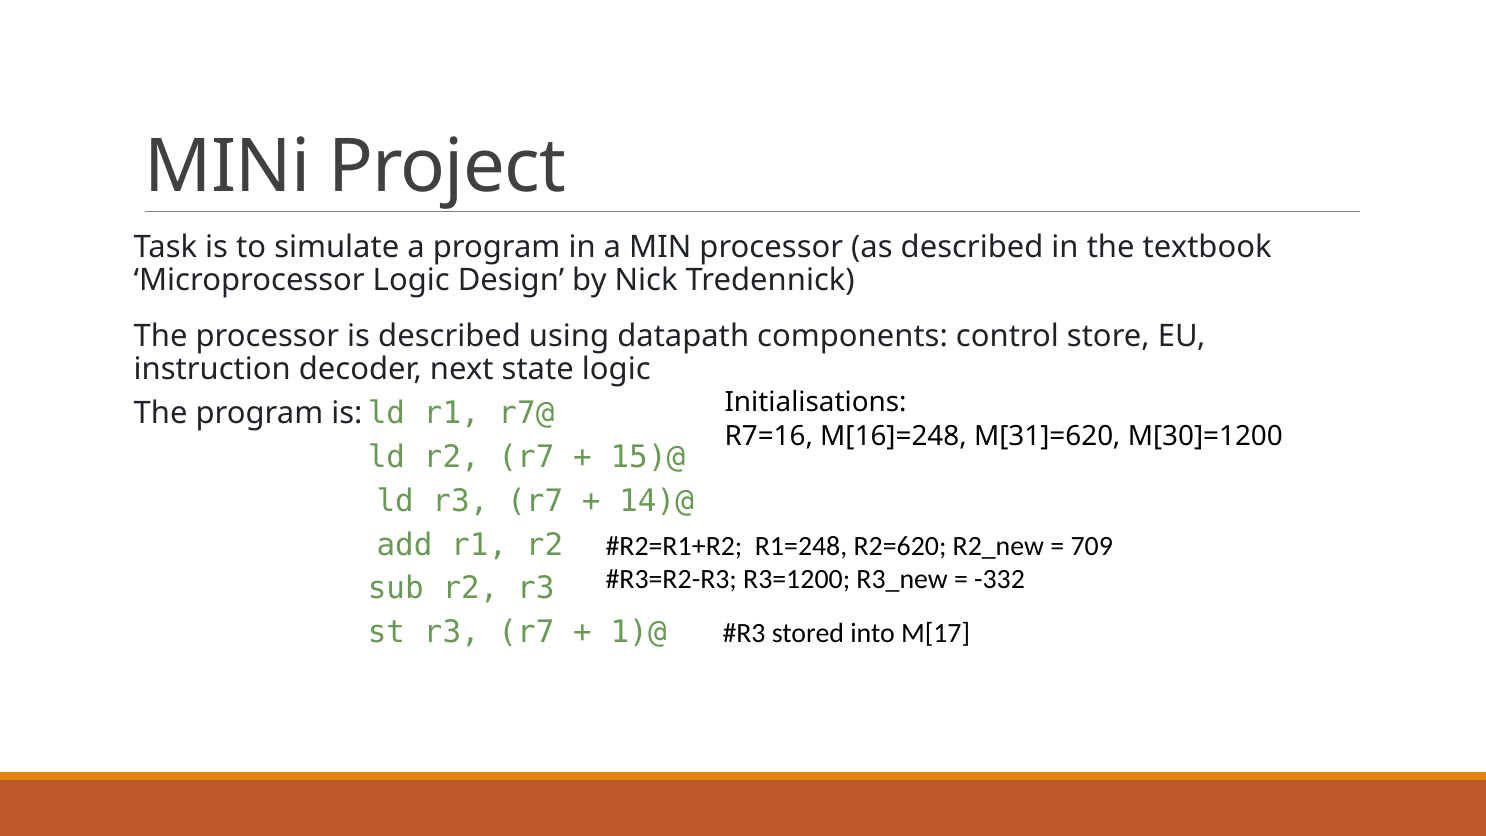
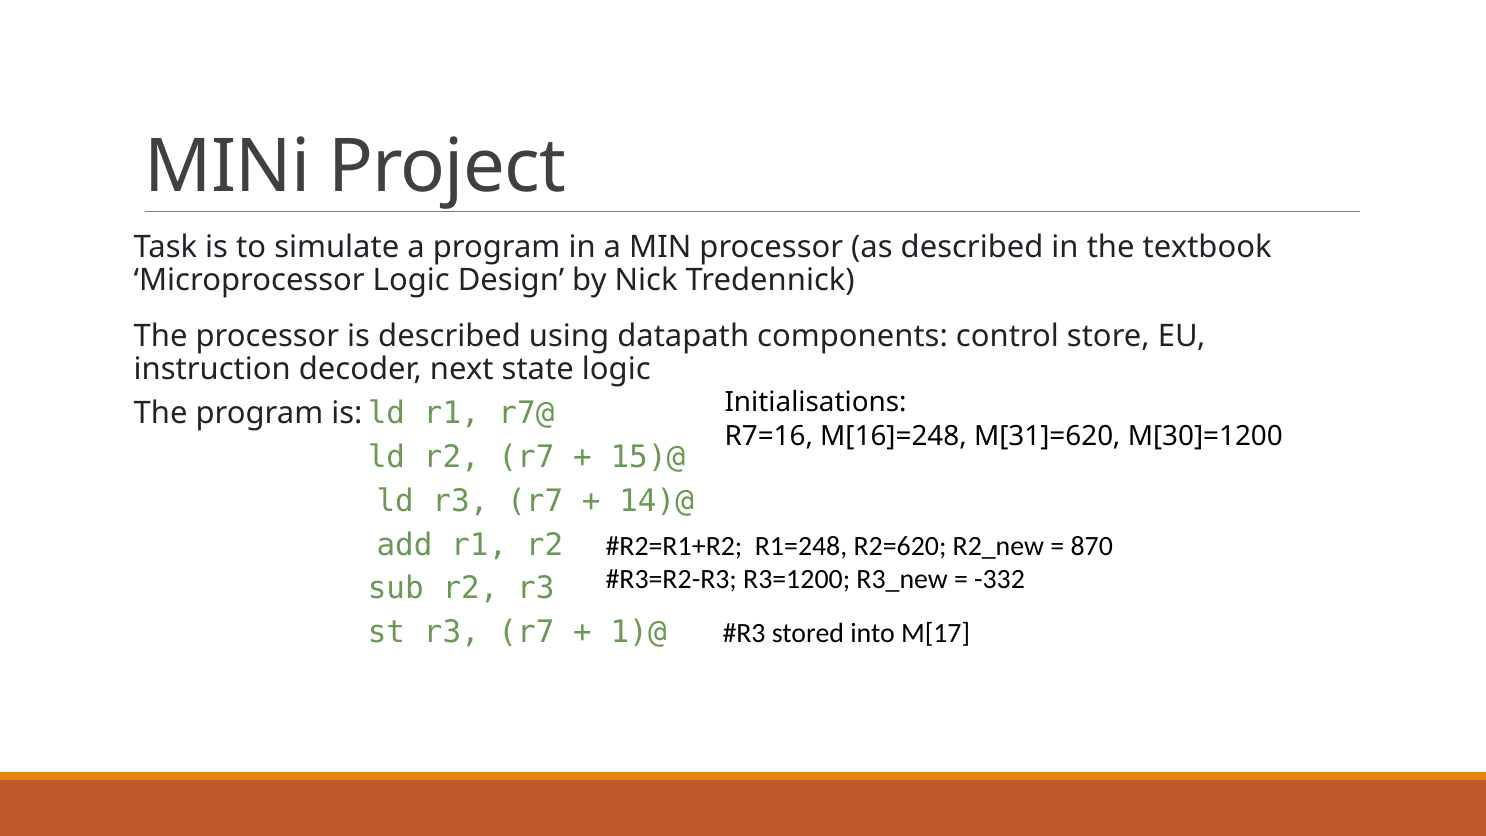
709: 709 -> 870 (1092, 546)
